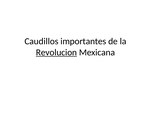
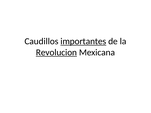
importantes underline: none -> present (83, 41)
